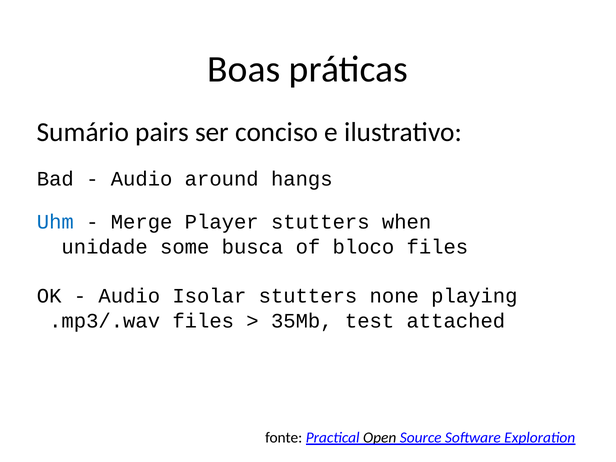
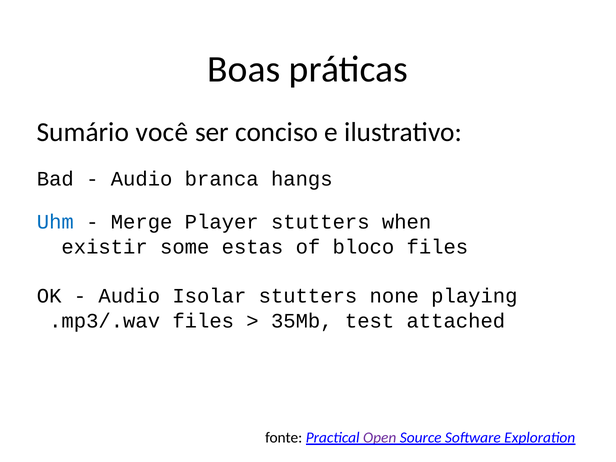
pairs: pairs -> você (162, 132)
around: around -> branca (222, 179)
unidade: unidade -> existir (105, 247)
busca: busca -> estas (253, 247)
Open colour: black -> purple (380, 438)
